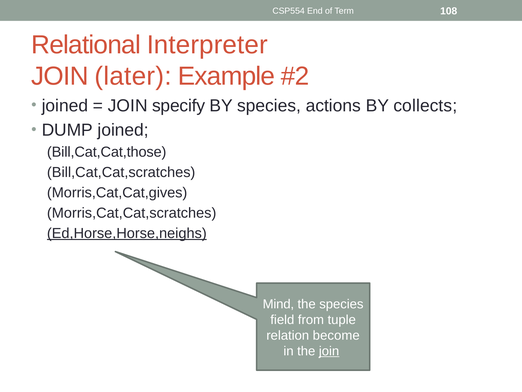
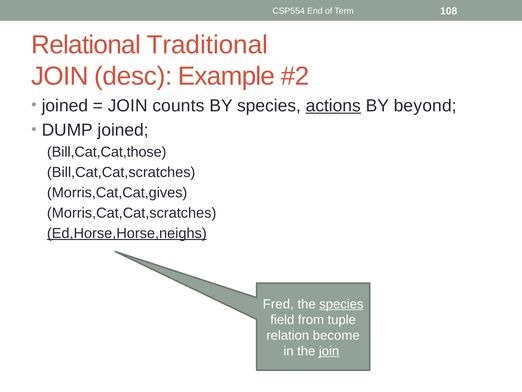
Interpreter: Interpreter -> Traditional (207, 45)
later: later -> desc (133, 76)
specify: specify -> counts (178, 106)
actions underline: none -> present (333, 106)
collects: collects -> beyond (425, 106)
Mind: Mind -> Fred (278, 304)
species underline: none -> present (341, 304)
